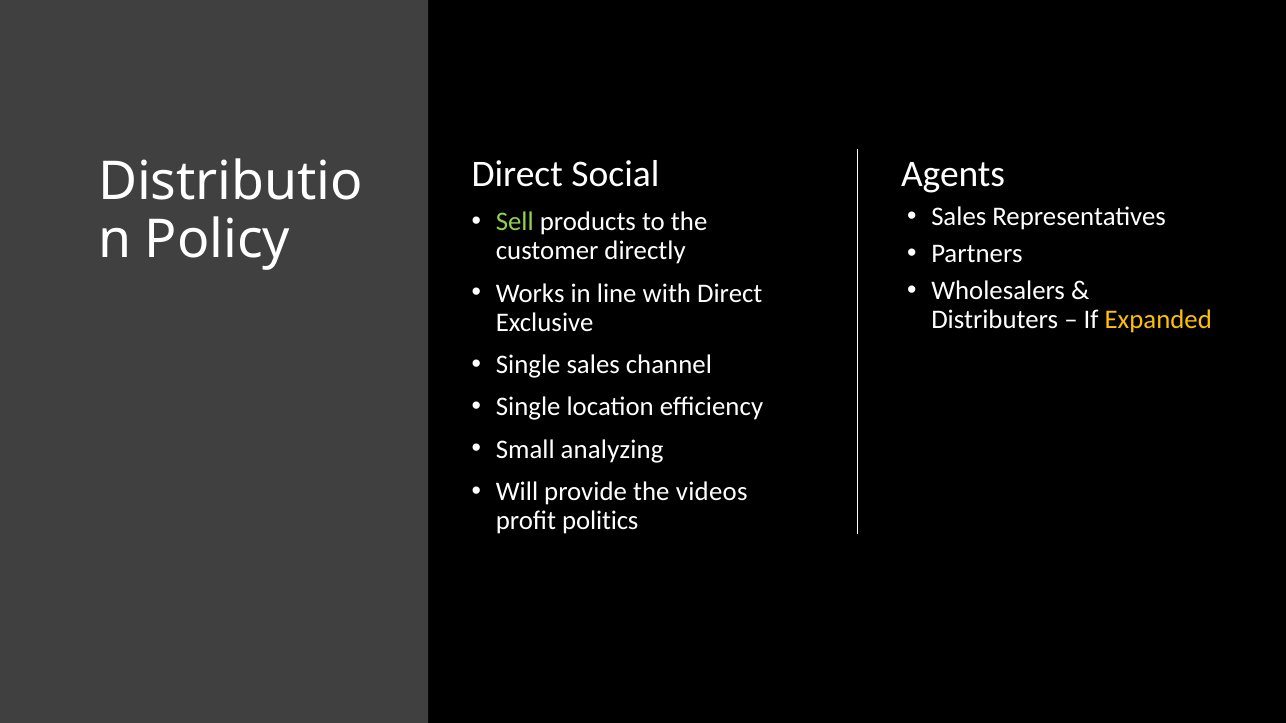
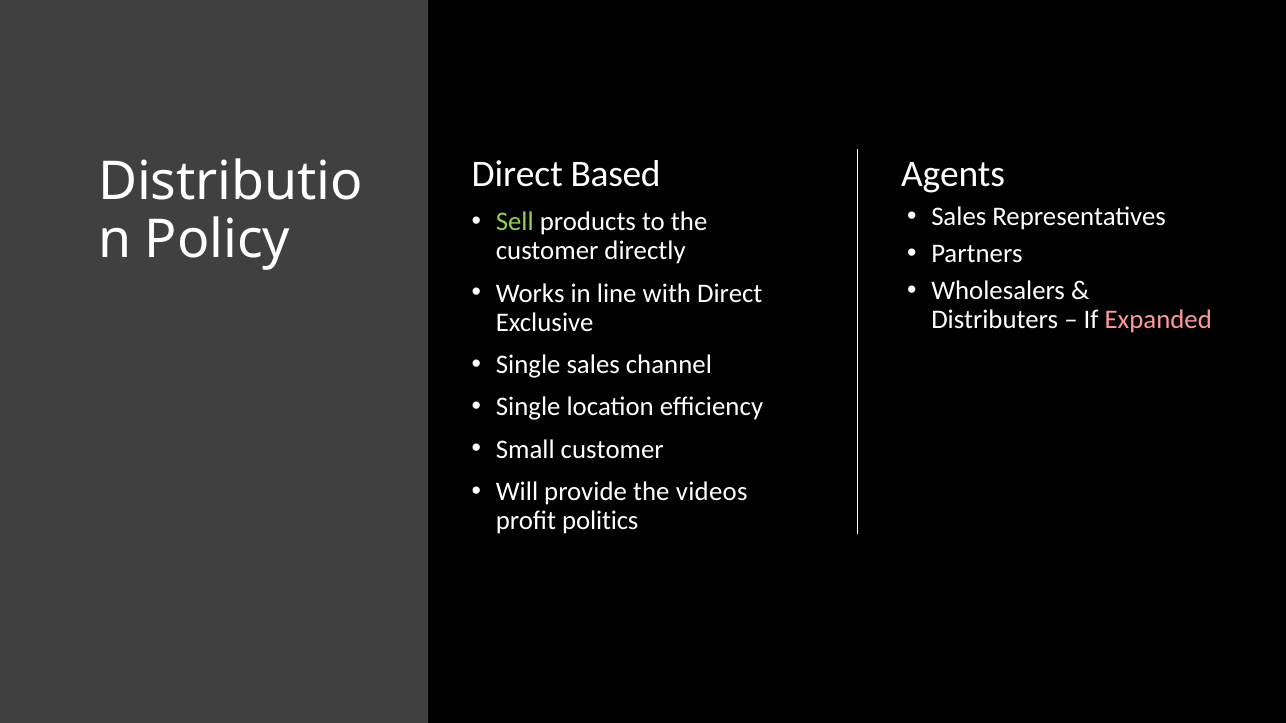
Social: Social -> Based (616, 174)
Expanded colour: yellow -> pink (1158, 320)
Small analyzing: analyzing -> customer (612, 449)
